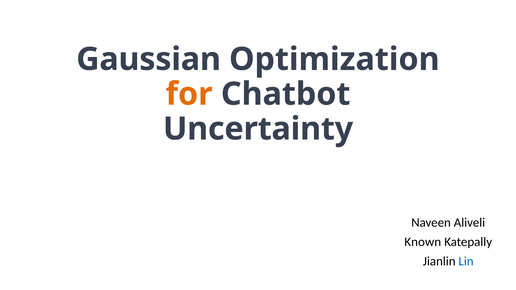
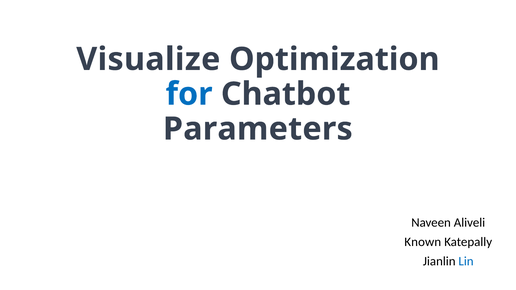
Gaussian: Gaussian -> Visualize (148, 59)
for colour: orange -> blue (189, 94)
Uncertainty: Uncertainty -> Parameters (258, 129)
